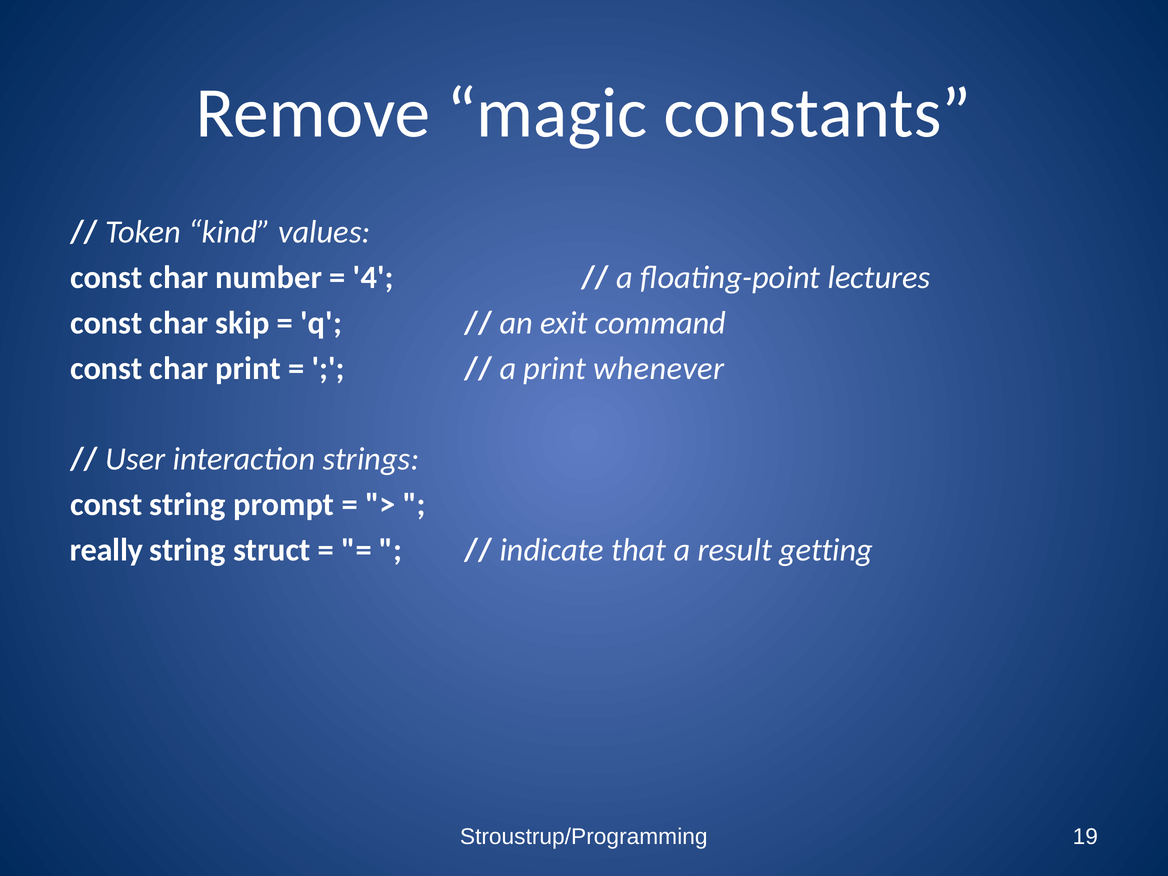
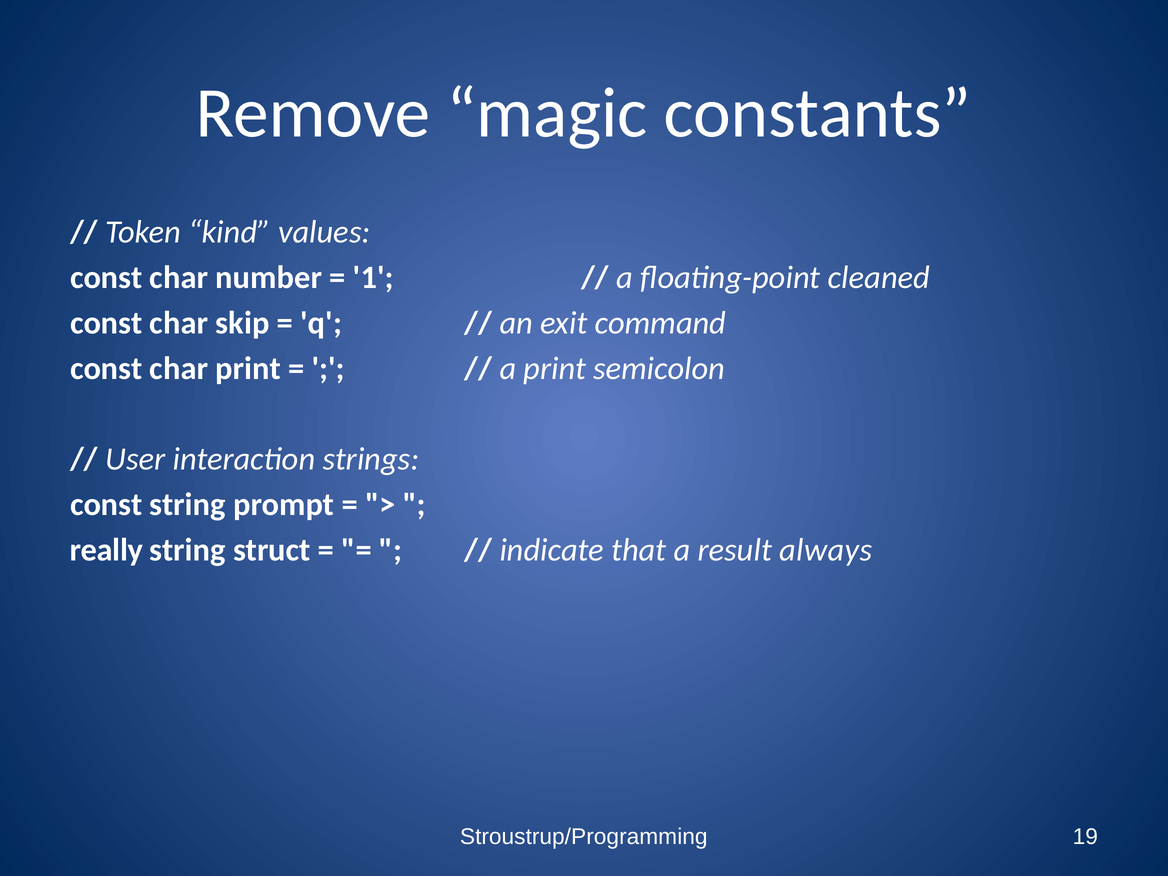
4: 4 -> 1 (373, 277)
lectures: lectures -> cleaned (879, 277)
whenever: whenever -> semicolon (659, 368)
getting: getting -> always (826, 550)
